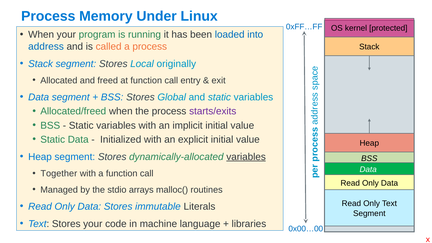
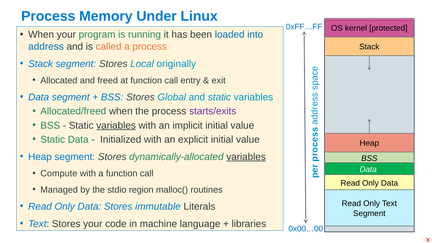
variables underline: none -> present (116, 125)
Together: Together -> Compute (59, 174)
arrays: arrays -> region (141, 190)
